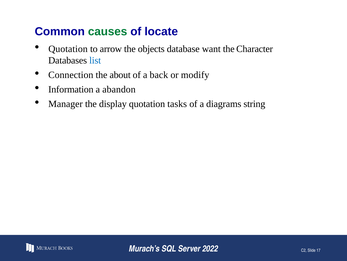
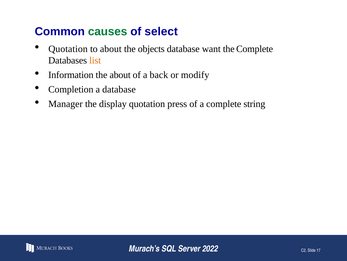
locate: locate -> select (161, 32)
to arrow: arrow -> about (111, 49)
the Character: Character -> Complete (255, 49)
list colour: blue -> orange (95, 60)
Connection: Connection -> Information (71, 75)
Information: Information -> Completion (71, 89)
a abandon: abandon -> database (119, 89)
tasks: tasks -> press (177, 104)
a diagrams: diagrams -> complete (224, 104)
